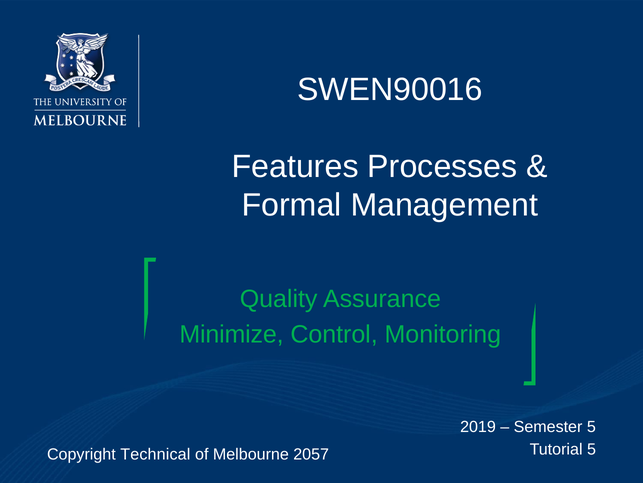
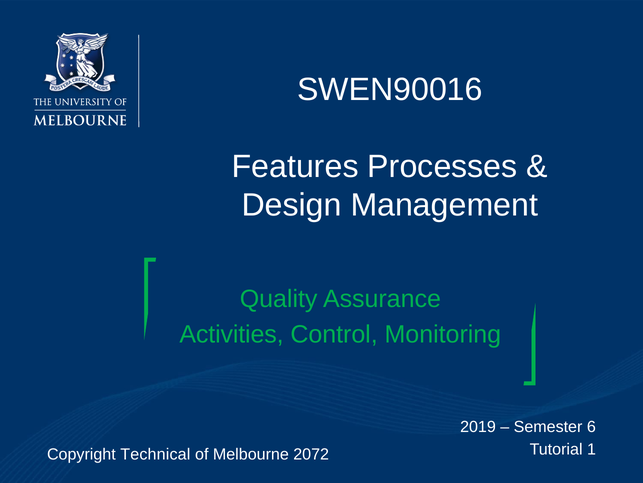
Formal: Formal -> Design (292, 205)
Minimize: Minimize -> Activities (232, 334)
Semester 5: 5 -> 6 (591, 426)
Tutorial 5: 5 -> 1 (591, 449)
2057: 2057 -> 2072 (311, 454)
